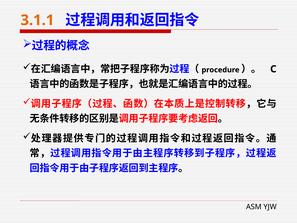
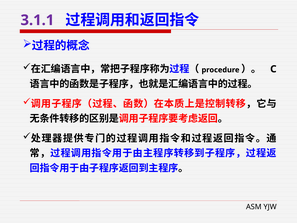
3.1.1 colour: orange -> purple (37, 20)
